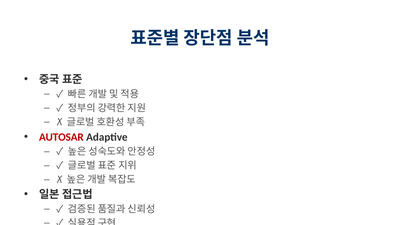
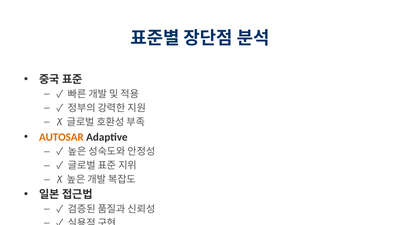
AUTOSAR colour: red -> orange (61, 137)
